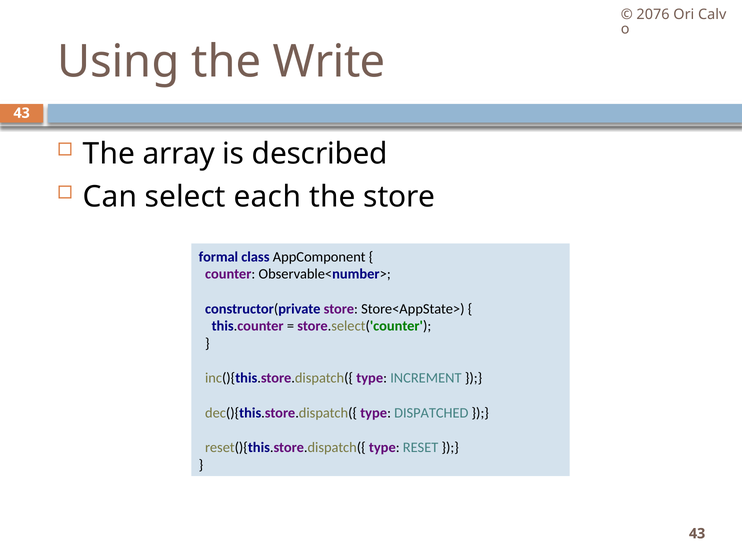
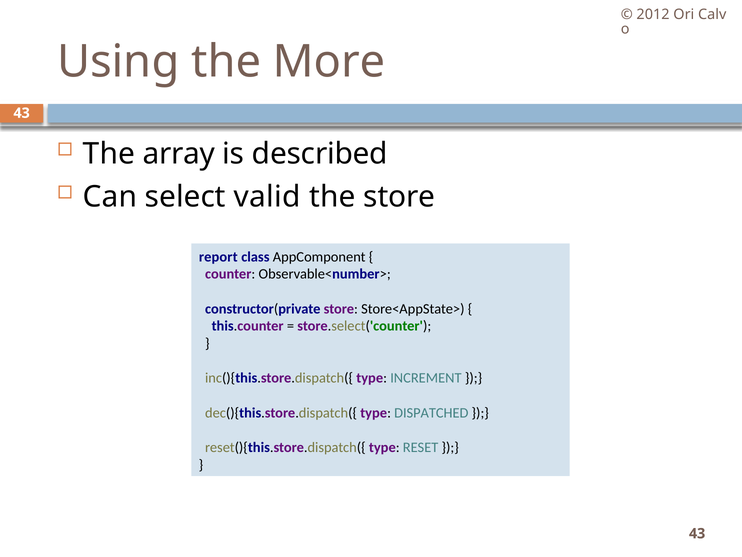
2076: 2076 -> 2012 (653, 15)
Write: Write -> More (329, 62)
each: each -> valid (267, 197)
formal: formal -> report (218, 257)
